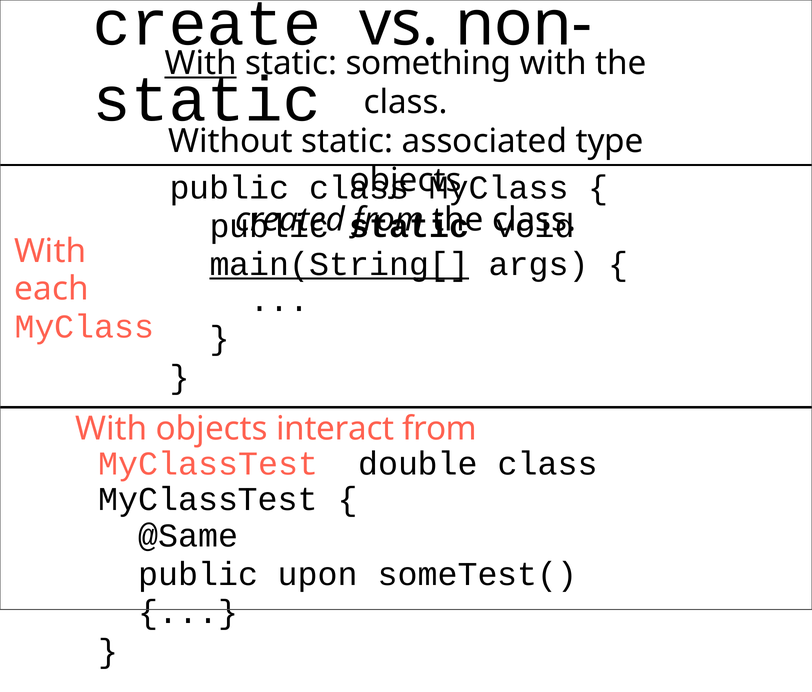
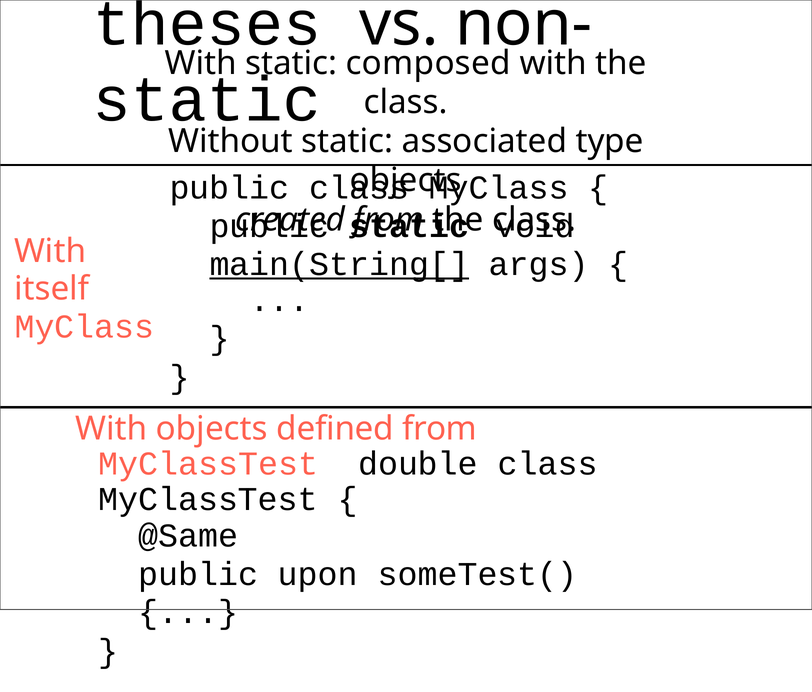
create: create -> theses (207, 24)
With underline: present -> none (201, 63)
something: something -> composed (428, 63)
each: each -> itself (52, 289)
interact: interact -> defined (335, 428)
